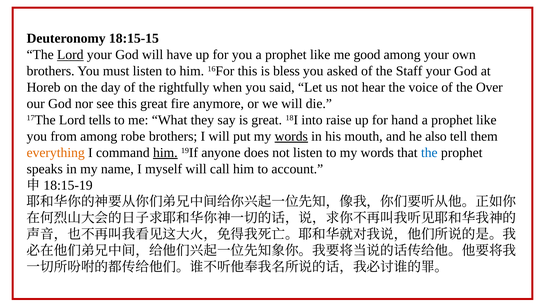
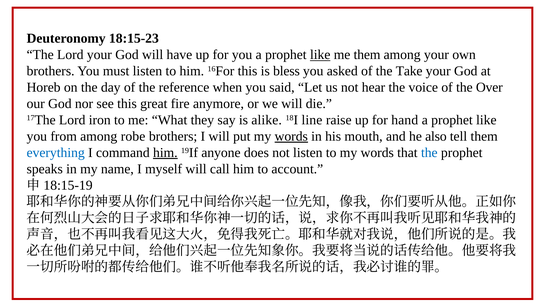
18:15-15: 18:15-15 -> 18:15-23 (134, 38)
Lord underline: present -> none (70, 55)
like underline: none -> present (320, 55)
me good: good -> them (367, 55)
Staff: Staff -> Take (409, 71)
rightfully: rightfully -> reference (184, 87)
tells: tells -> iron (100, 120)
is great: great -> alike (267, 120)
into: into -> line (312, 120)
everything colour: orange -> blue (56, 153)
